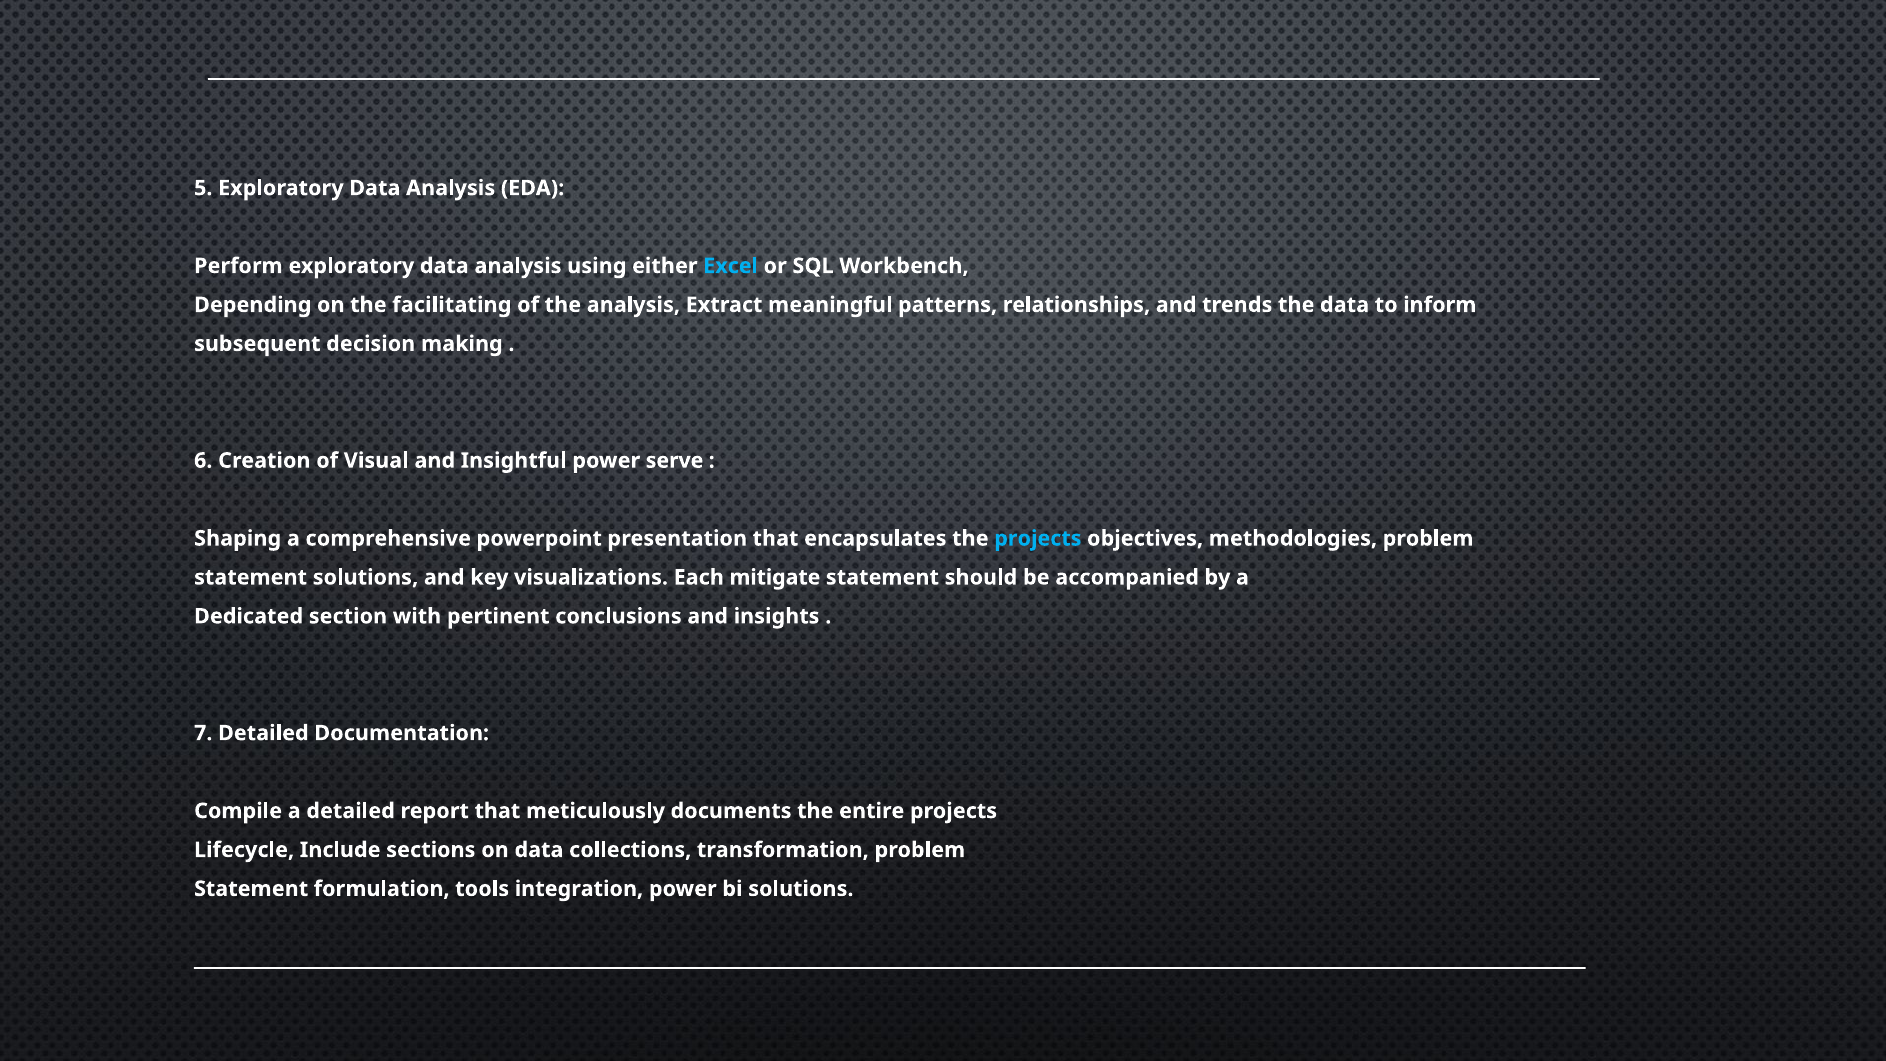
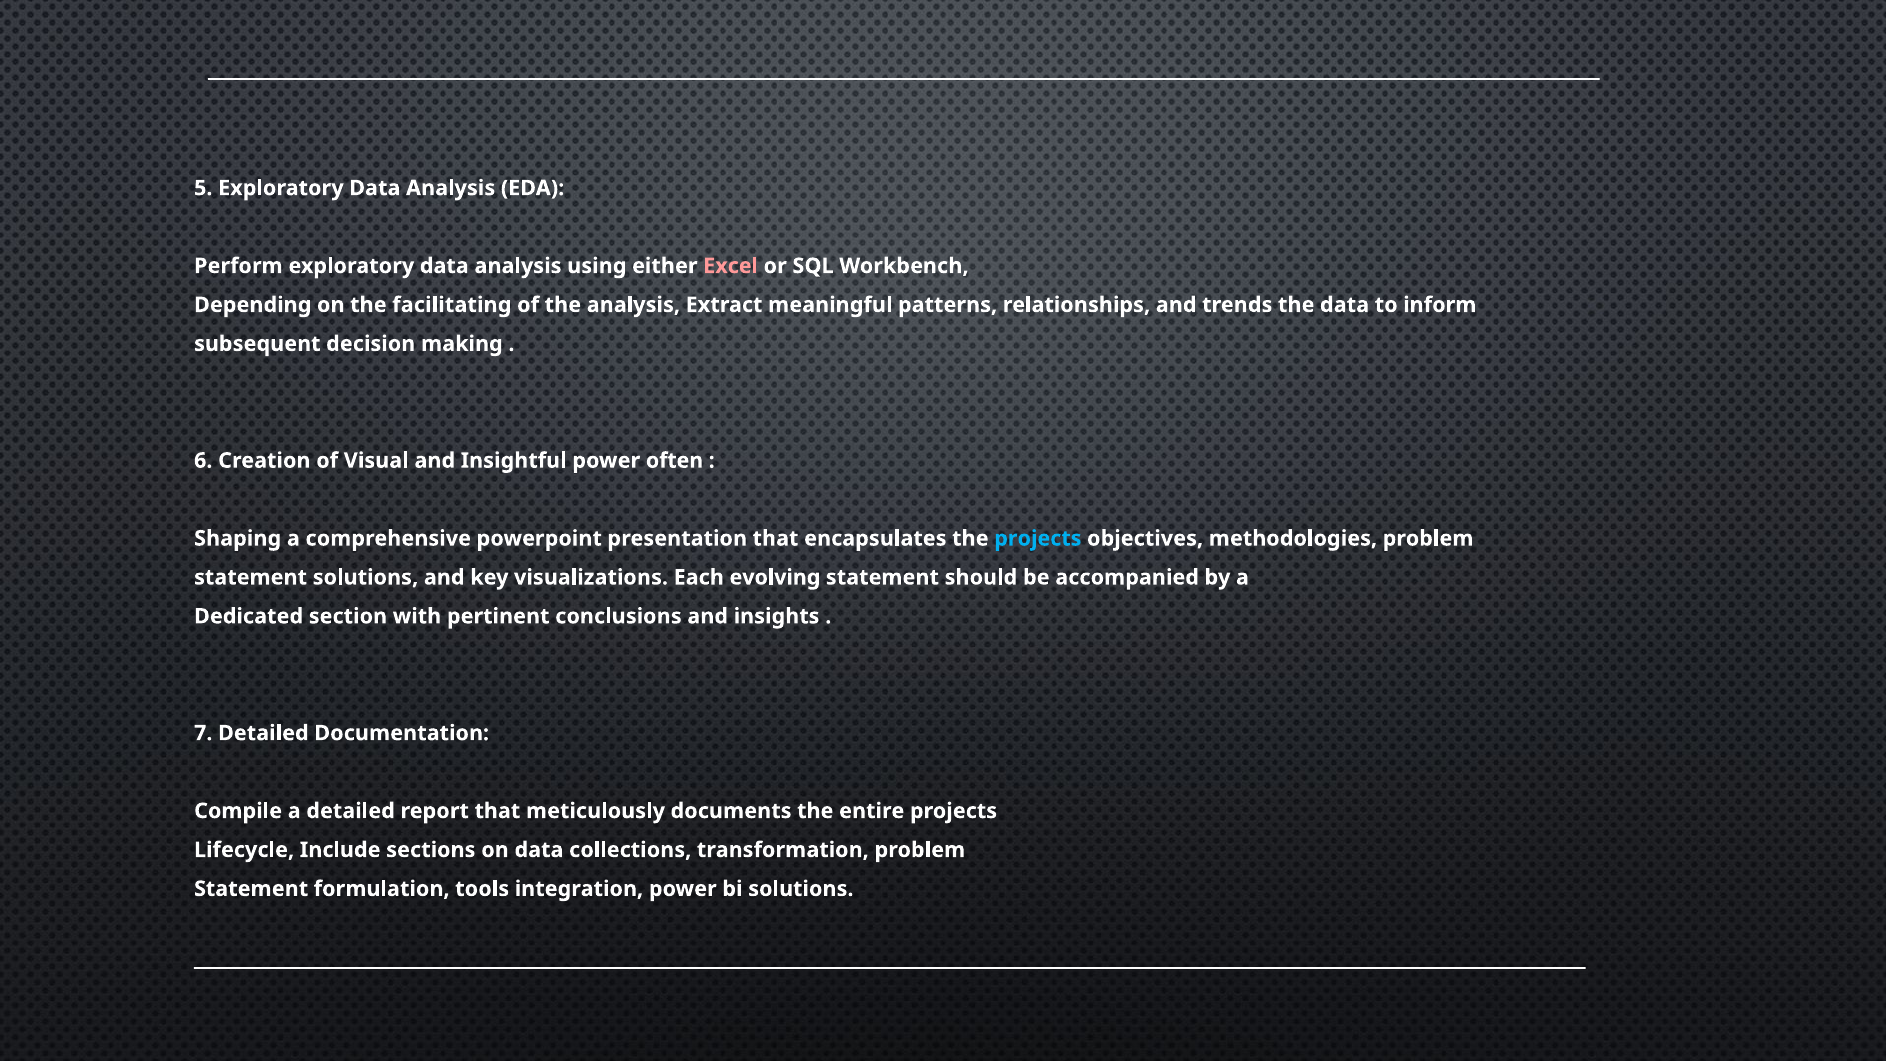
Excel colour: light blue -> pink (731, 266)
serve: serve -> often (675, 461)
mitigate: mitigate -> evolving (775, 577)
